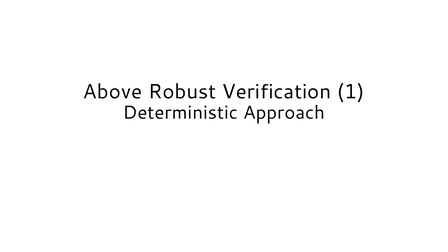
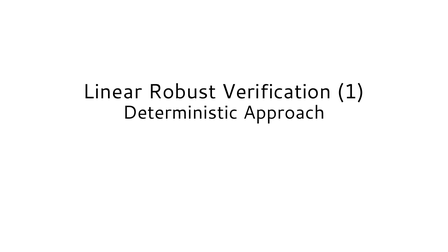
Above: Above -> Linear (113, 92)
